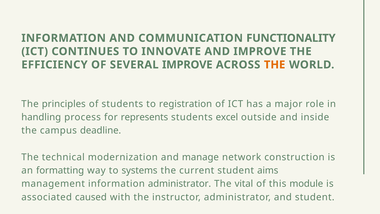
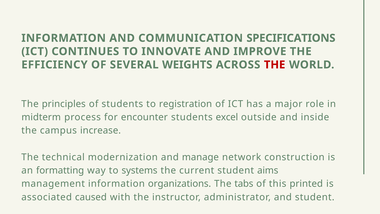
FUNCTIONALITY: FUNCTIONALITY -> SPECIFICATIONS (291, 38)
SEVERAL IMPROVE: IMPROVE -> WEIGHTS (187, 65)
THE colour: orange -> red (275, 65)
handling: handling -> midterm (41, 117)
represents: represents -> encounter (144, 117)
deadline: deadline -> increase (101, 130)
information administrator: administrator -> organizations (180, 184)
vital: vital -> tabs (244, 184)
module: module -> printed (306, 184)
